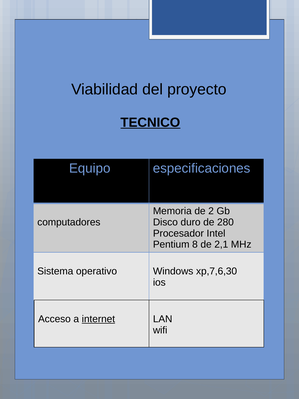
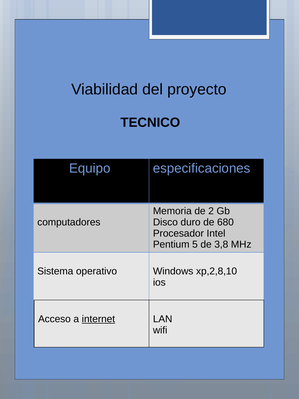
TECNICO underline: present -> none (150, 122)
280: 280 -> 680 (225, 222)
8: 8 -> 5 (195, 244)
2,1: 2,1 -> 3,8 (221, 244)
xp,7,6,30: xp,7,6,30 -> xp,2,8,10 (217, 271)
